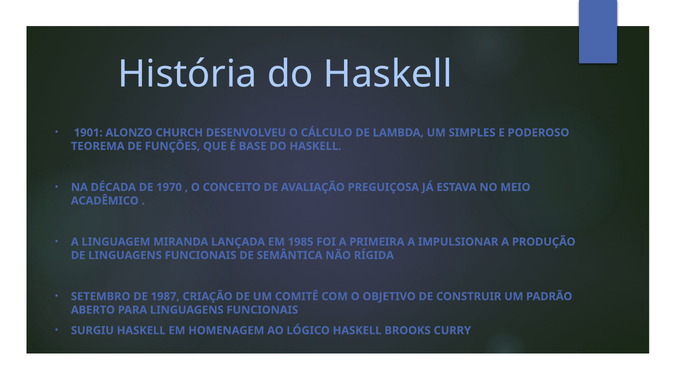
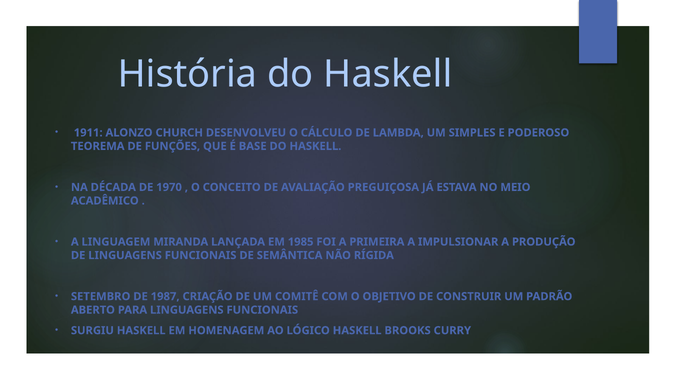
1901: 1901 -> 1911 (88, 133)
